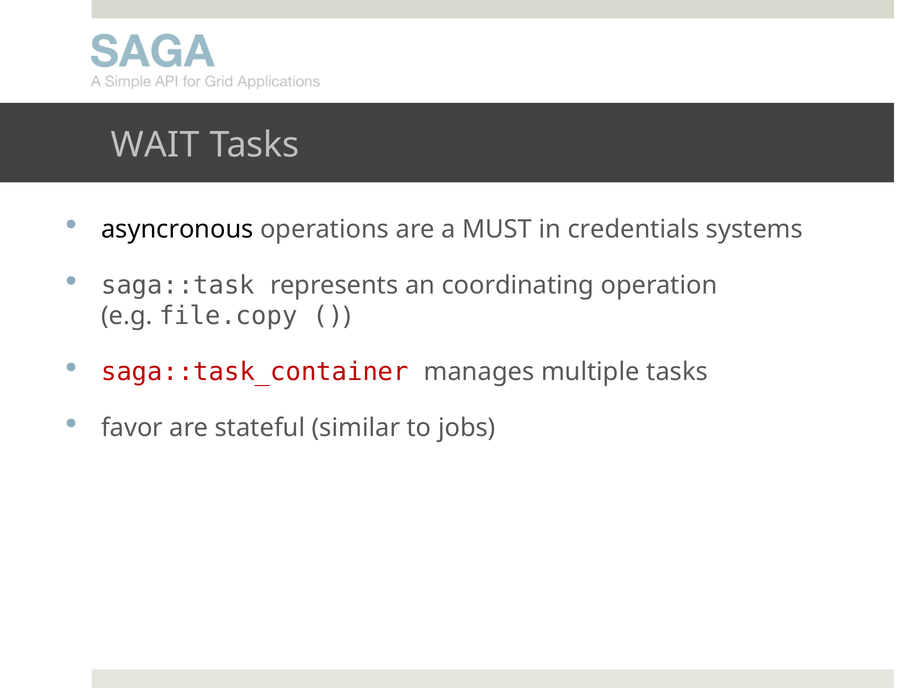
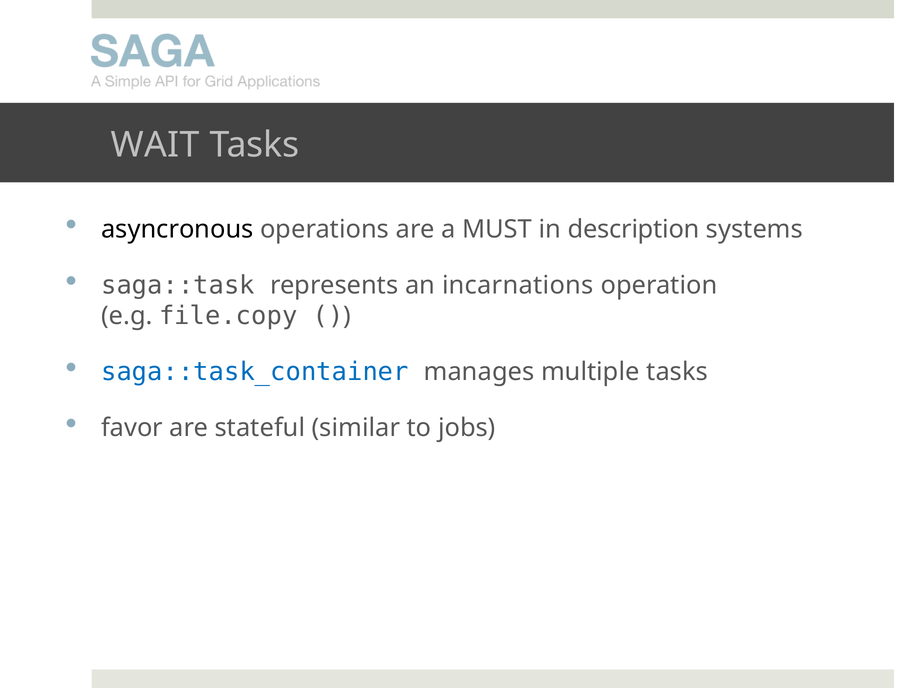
credentials: credentials -> description (634, 229)
coordinating: coordinating -> incarnations (518, 285)
saga::task_container colour: red -> blue (255, 372)
